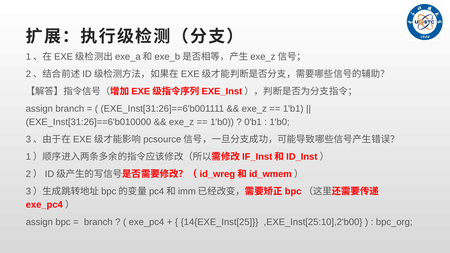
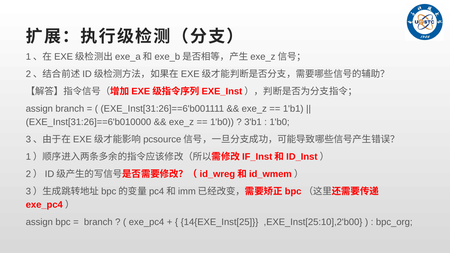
0'b1: 0'b1 -> 3'b1 (253, 122)
